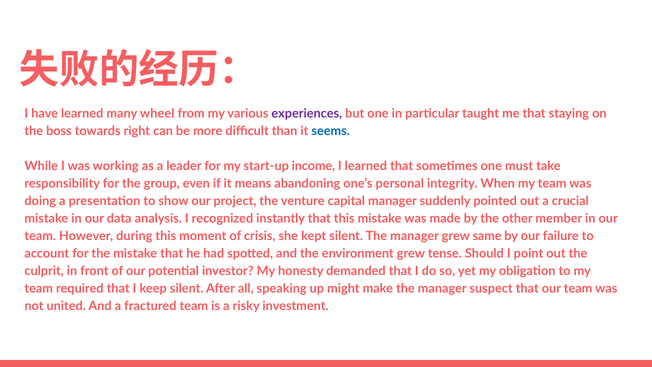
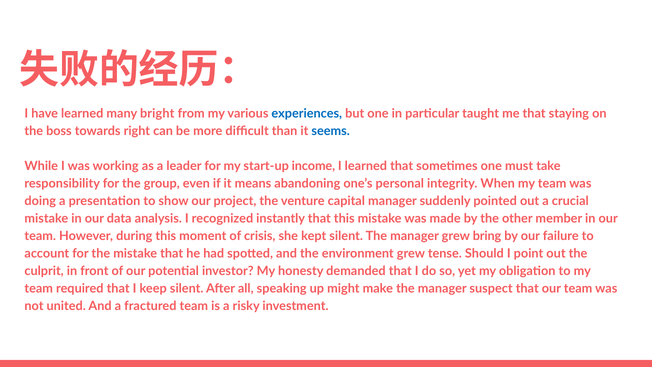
wheel: wheel -> bright (157, 113)
experiences colour: purple -> blue (307, 113)
same: same -> bring (487, 236)
